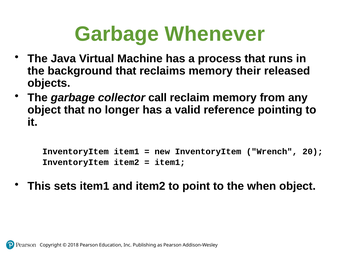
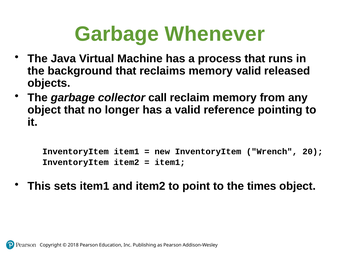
memory their: their -> valid (248, 71)
when: when -> times (262, 186)
